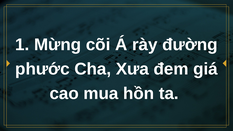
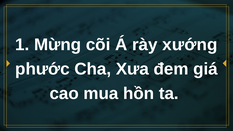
đường: đường -> xướng (190, 45)
